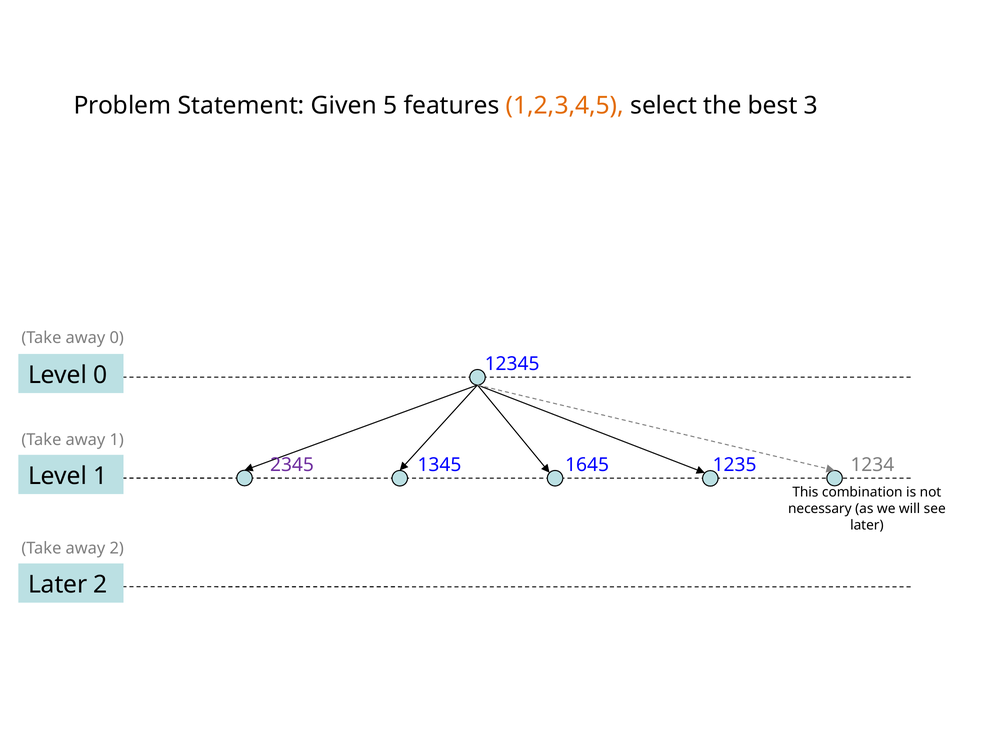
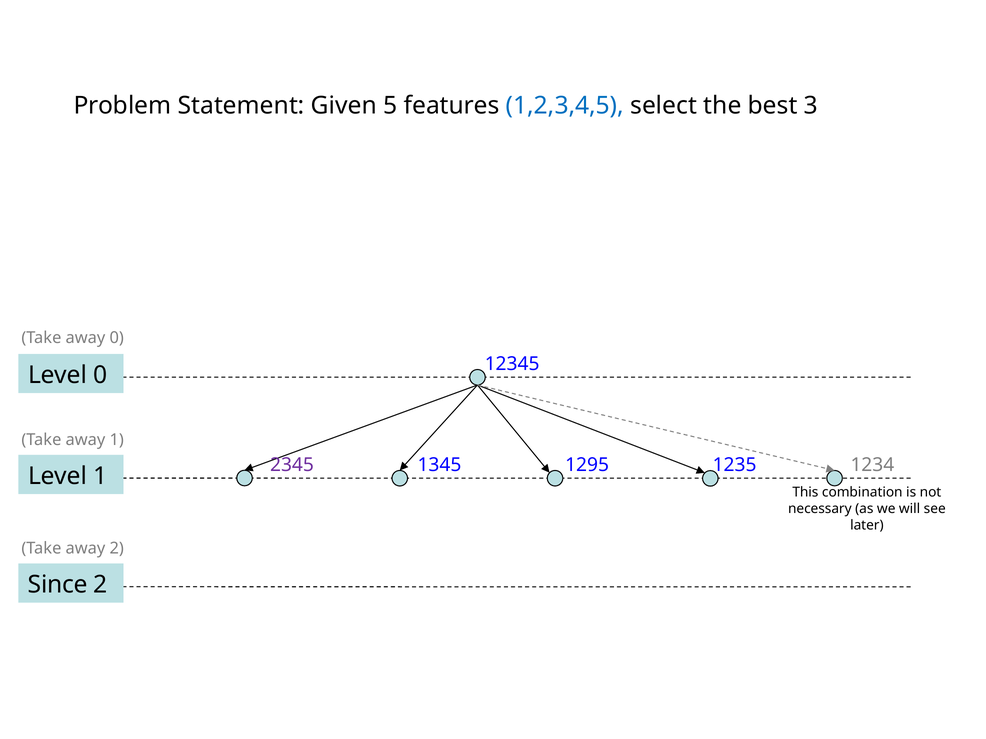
1,2,3,4,5 colour: orange -> blue (565, 106)
1645: 1645 -> 1295 (587, 465)
Later: Later -> Since (58, 585)
